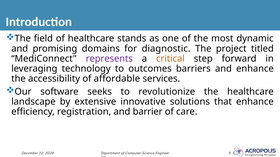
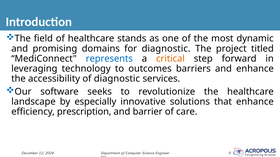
represents colour: purple -> blue (109, 59)
of affordable: affordable -> diagnostic (117, 79)
extensive: extensive -> especially (95, 102)
registration: registration -> prescription (84, 112)
